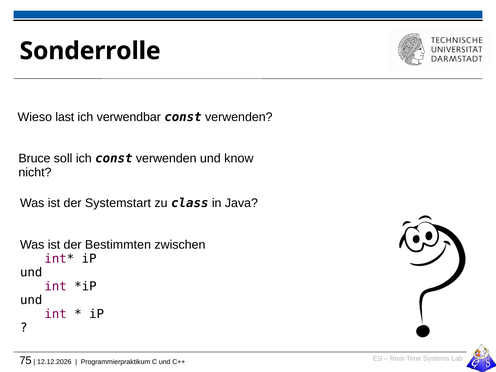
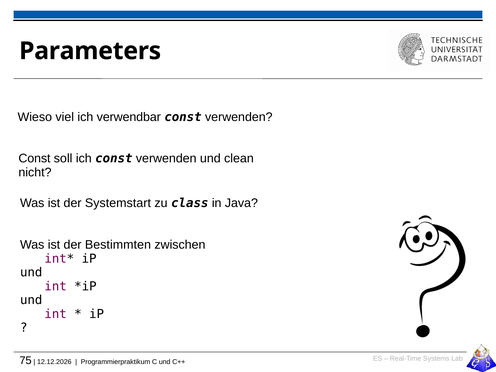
Sonderrolle: Sonderrolle -> Parameters (90, 51)
last: last -> viel (65, 117)
Bruce: Bruce -> Const (34, 159)
know: know -> clean (239, 159)
